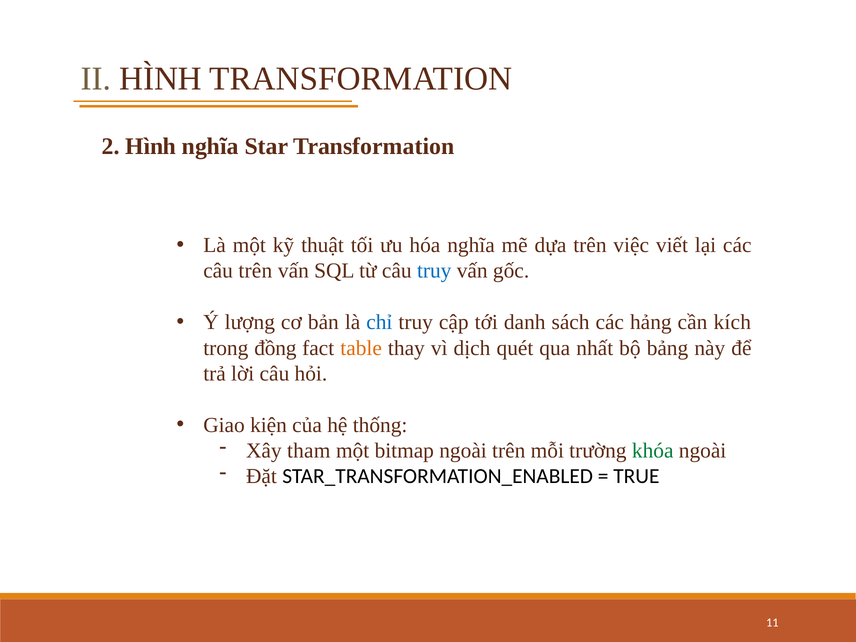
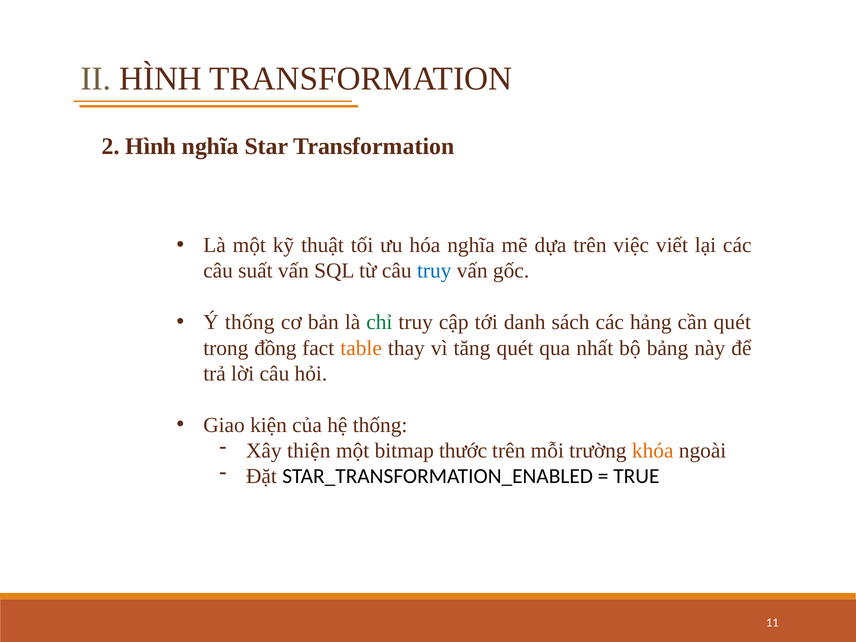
câu trên: trên -> suất (255, 271)
Ý lượng: lượng -> thống (250, 322)
chỉ colour: blue -> green (379, 322)
cần kích: kích -> quét (732, 322)
dịch: dịch -> tăng (472, 348)
tham: tham -> thiện (309, 451)
bitmap ngoài: ngoài -> thước (463, 451)
khóa colour: green -> orange (653, 451)
